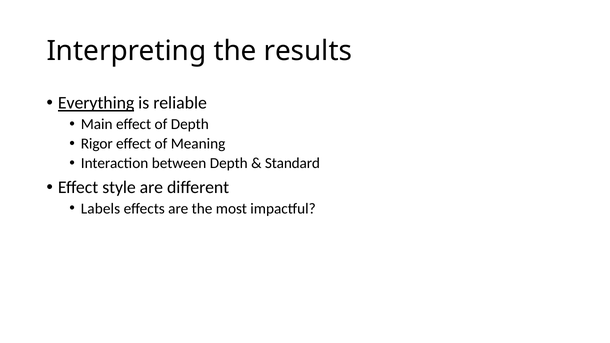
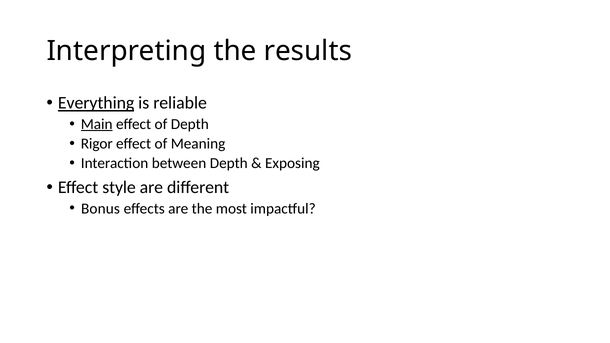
Main underline: none -> present (97, 124)
Standard: Standard -> Exposing (292, 163)
Labels: Labels -> Bonus (100, 209)
